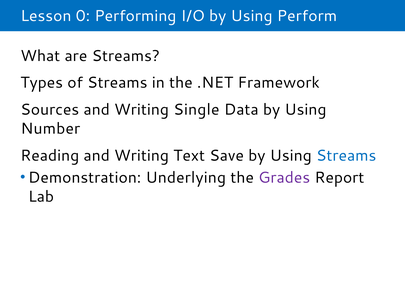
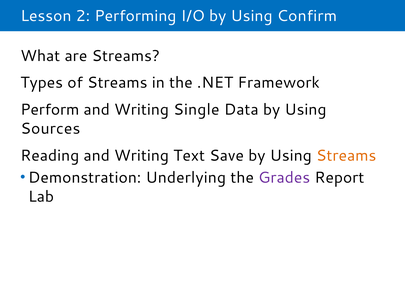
0: 0 -> 2 (83, 16)
Perform: Perform -> Confirm (307, 16)
Sources: Sources -> Perform (50, 110)
Number: Number -> Sources (50, 128)
Streams colour: blue -> orange (346, 155)
